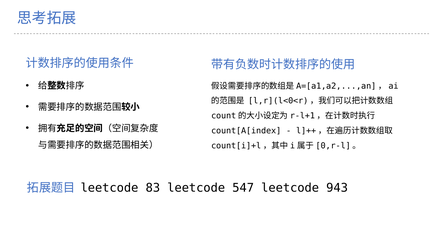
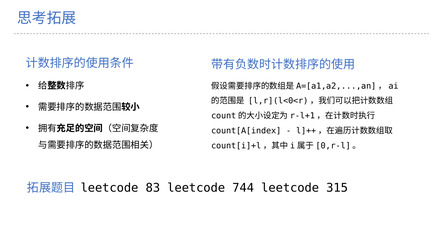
547: 547 -> 744 (243, 188)
943: 943 -> 315 (337, 188)
